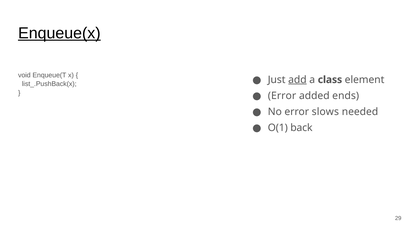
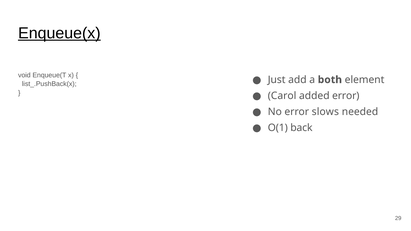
add underline: present -> none (297, 80)
class: class -> both (330, 80)
Error: Error -> Carol (282, 96)
added ends: ends -> error (346, 96)
